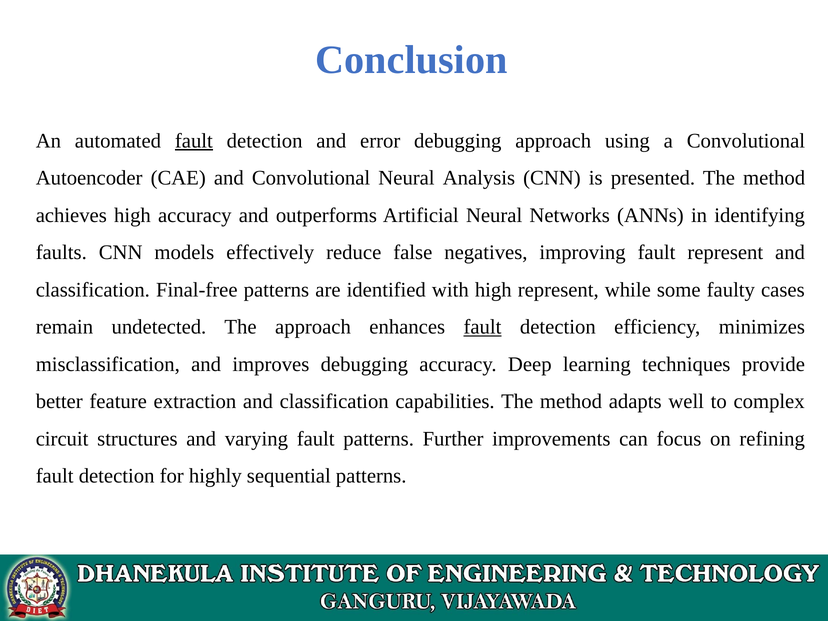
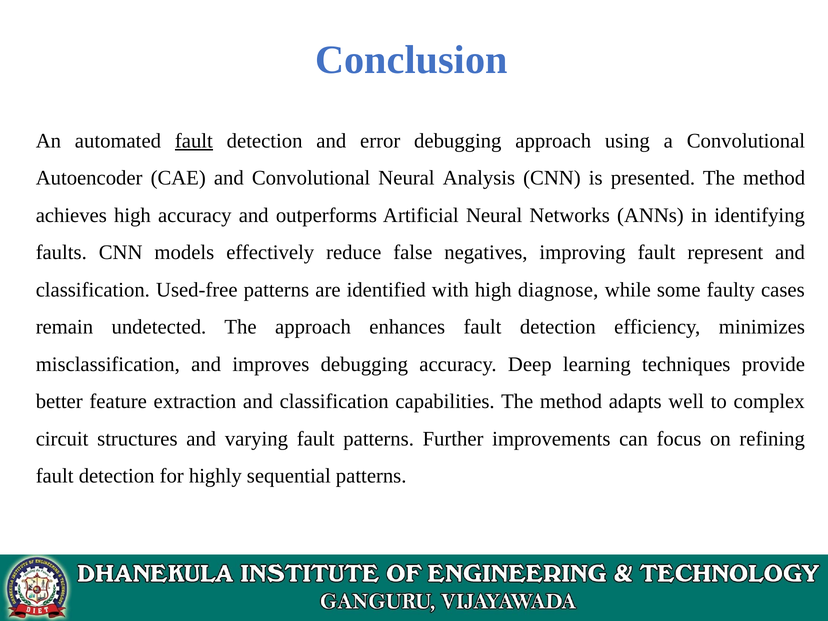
Final-free: Final-free -> Used-free (197, 290)
high represent: represent -> diagnose (558, 290)
fault underline: present -> none (482, 327)
